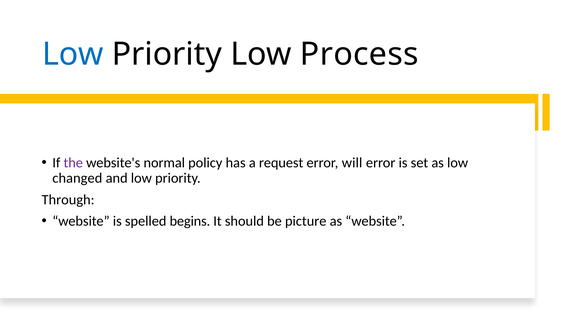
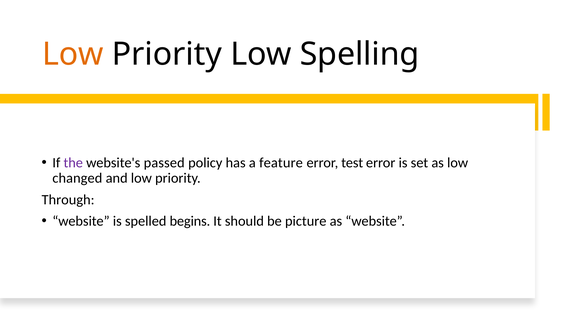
Low colour: blue -> orange (73, 54)
Process: Process -> Spelling (360, 54)
normal: normal -> passed (164, 163)
request: request -> feature (281, 163)
will: will -> test (352, 163)
